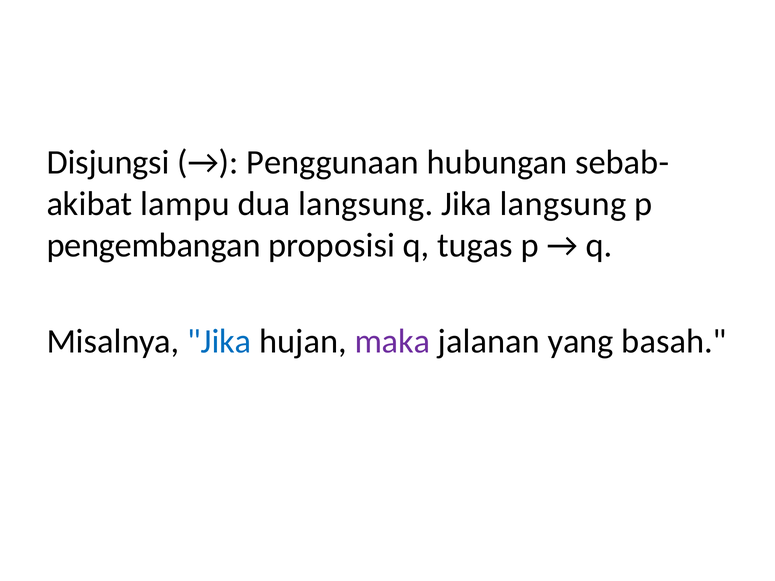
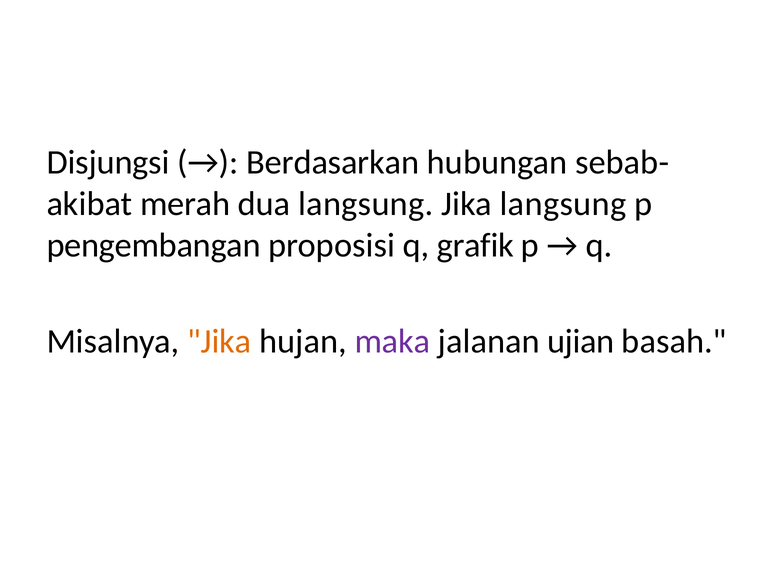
Penggunaan: Penggunaan -> Berdasarkan (333, 163)
lampu: lampu -> merah (185, 204)
tugas: tugas -> grafik (475, 245)
Jika colour: blue -> orange (219, 342)
yang: yang -> ujian (581, 342)
